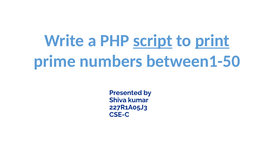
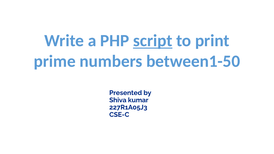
print underline: present -> none (212, 41)
